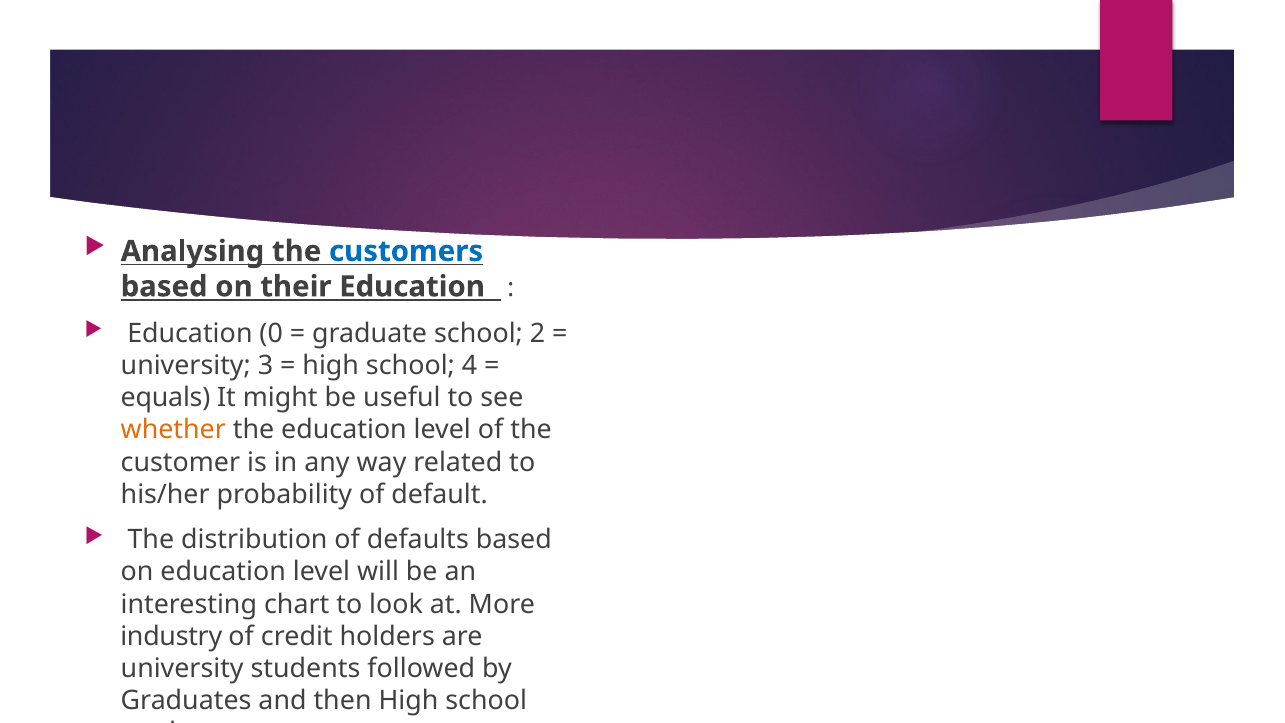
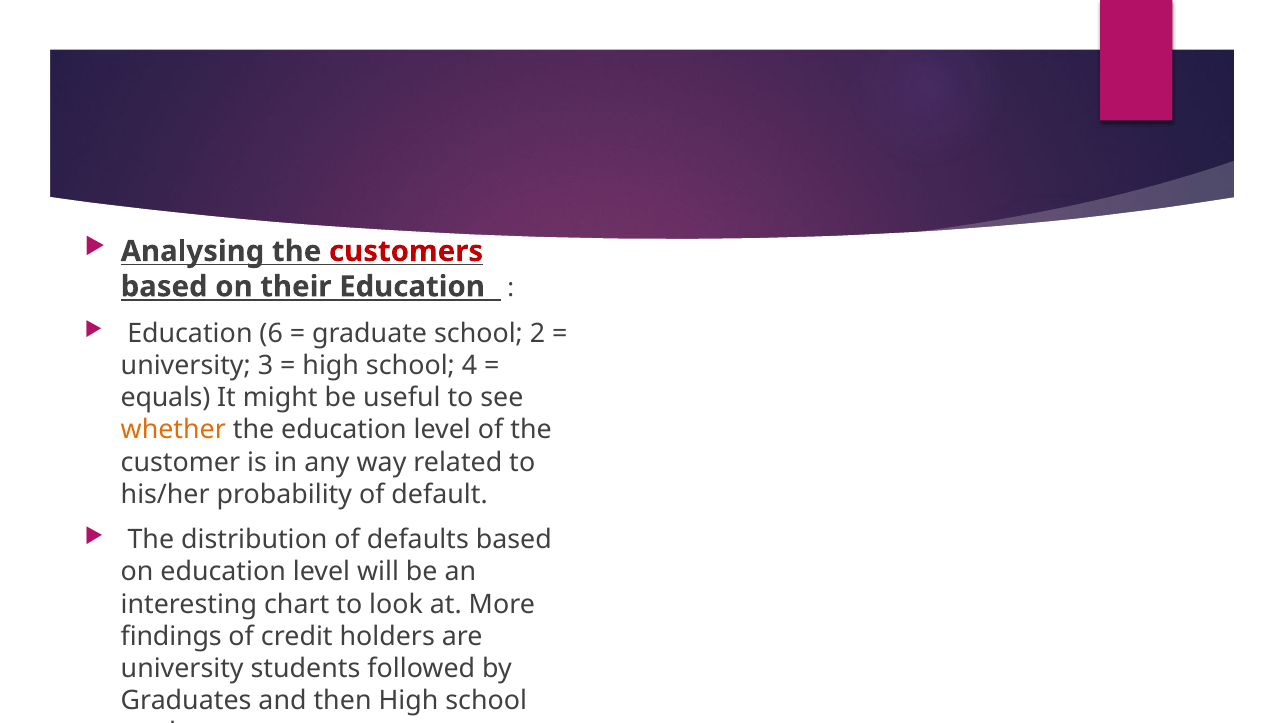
customers colour: blue -> red (406, 251)
0: 0 -> 6 (271, 334)
industry: industry -> findings (171, 636)
